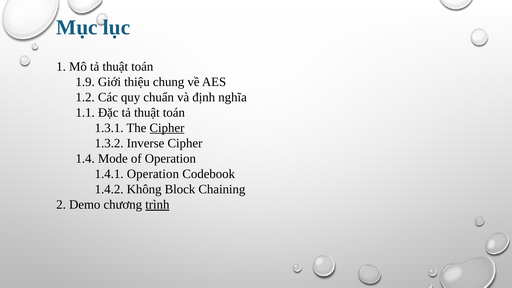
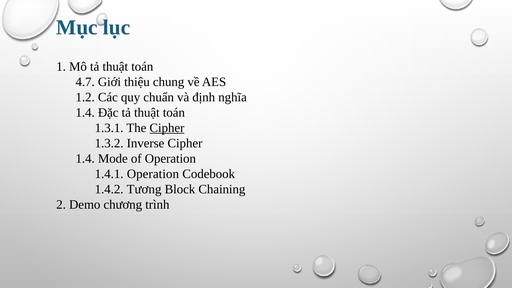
1.9: 1.9 -> 4.7 (85, 82)
1.1: 1.1 -> 1.4 (85, 113)
Không: Không -> Tương (144, 189)
trình underline: present -> none (157, 205)
